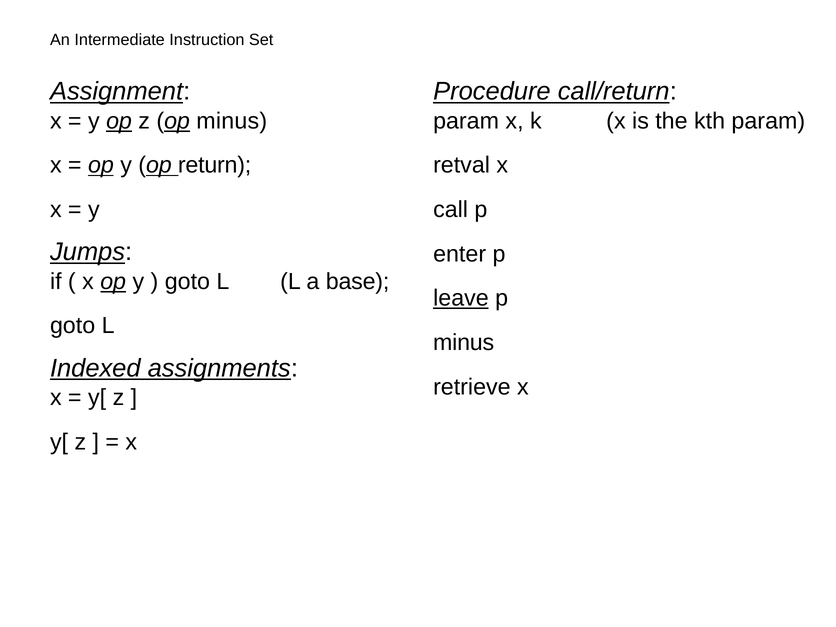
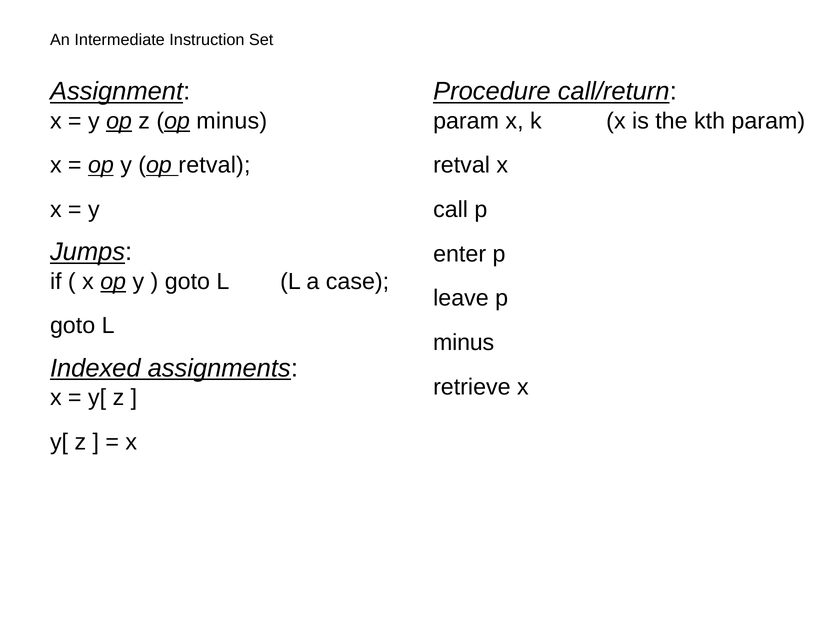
op return: return -> retval (214, 165)
base: base -> case (357, 281)
leave underline: present -> none (461, 298)
